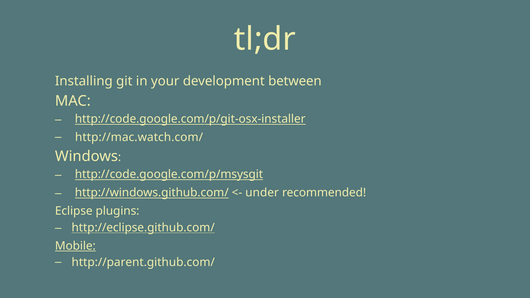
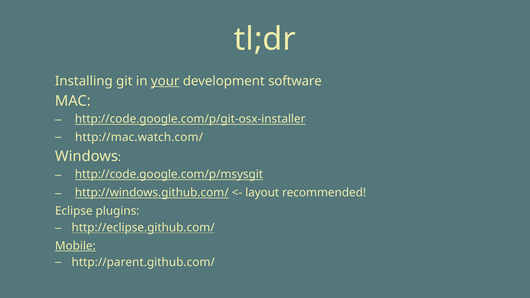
your underline: none -> present (165, 81)
between: between -> software (295, 81)
under: under -> layout (262, 193)
